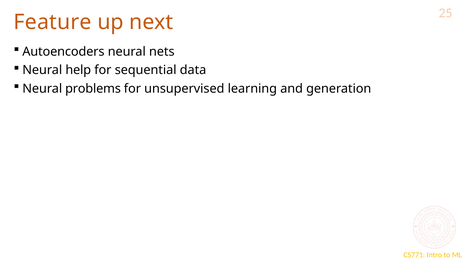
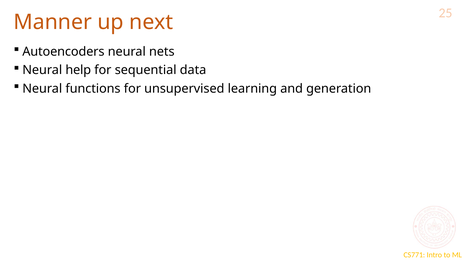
Feature: Feature -> Manner (53, 22)
problems: problems -> functions (93, 89)
